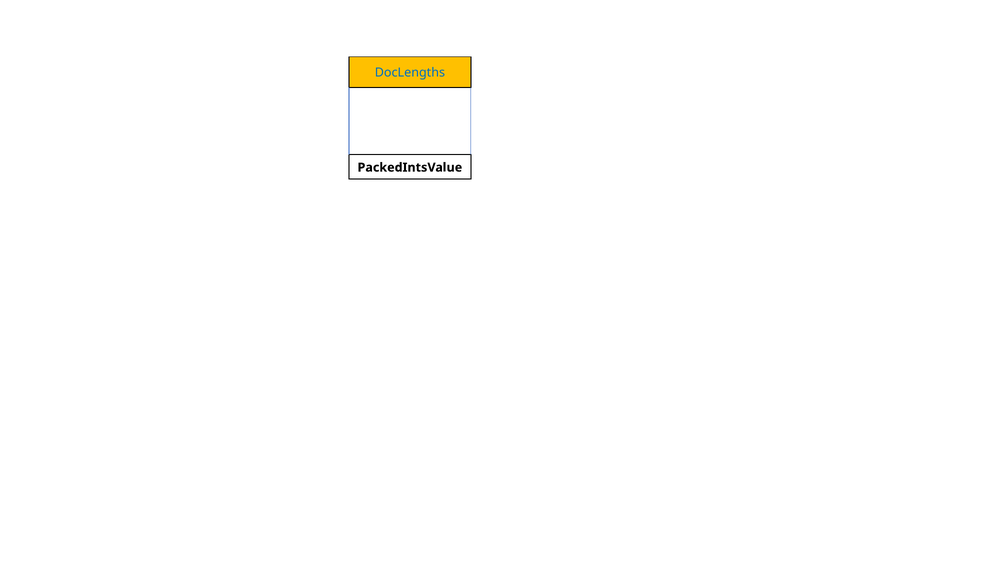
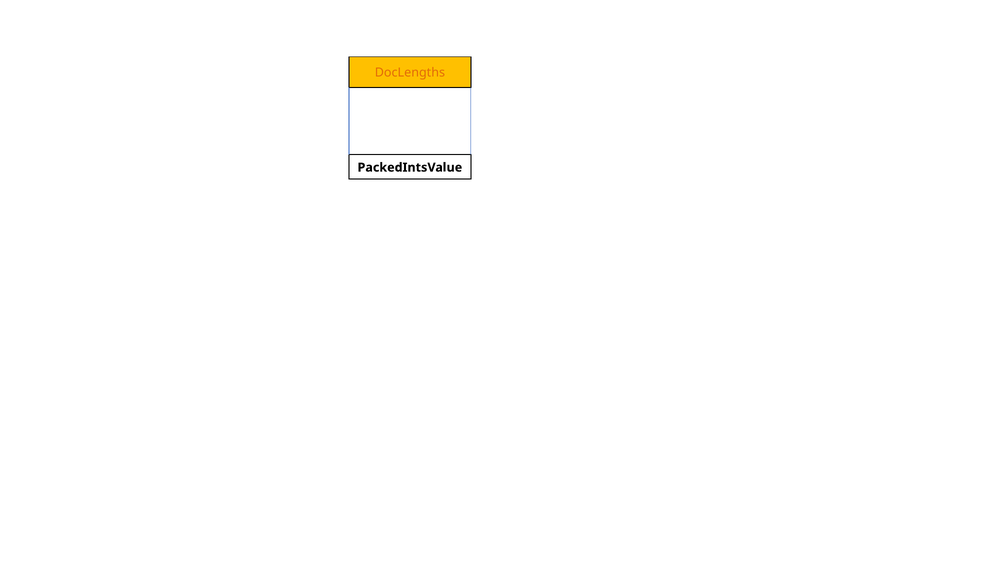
DocLengths colour: blue -> orange (410, 73)
